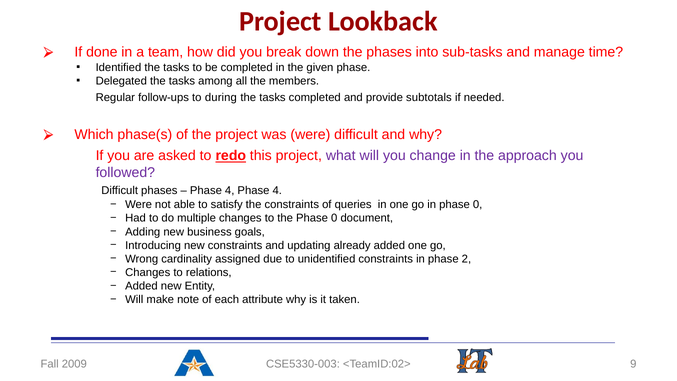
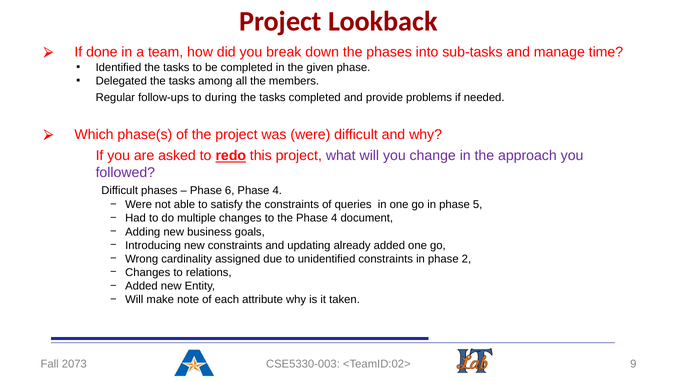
subtotals: subtotals -> problems (429, 97)
4: 4 -> 6 (230, 191)
in phase 0: 0 -> 5 (478, 205)
the Phase 0: 0 -> 4 (334, 218)
2009: 2009 -> 2073 (74, 364)
